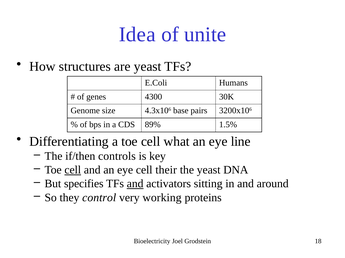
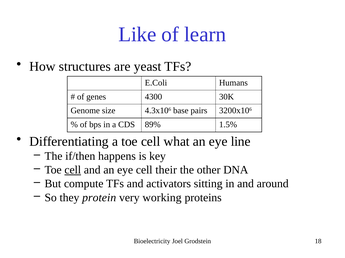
Idea: Idea -> Like (137, 35)
unite: unite -> learn (205, 35)
controls: controls -> happens (117, 157)
the yeast: yeast -> other (209, 170)
specifies: specifies -> compute (84, 184)
and underline: present -> none (135, 184)
control: control -> protein (99, 198)
